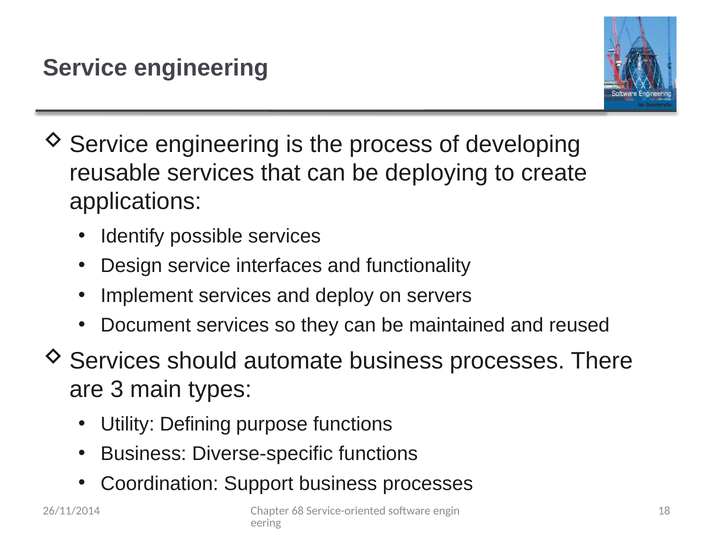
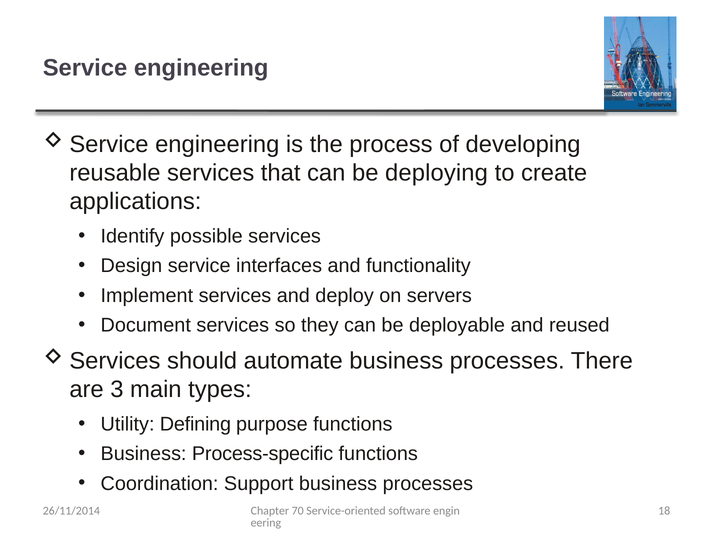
maintained: maintained -> deployable (457, 325)
Diverse-specific: Diverse-specific -> Process-specific (263, 454)
68: 68 -> 70 (298, 511)
